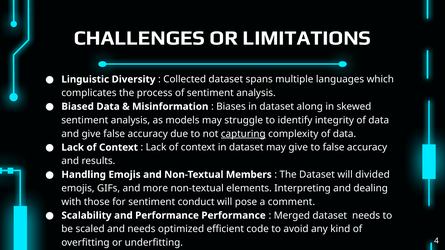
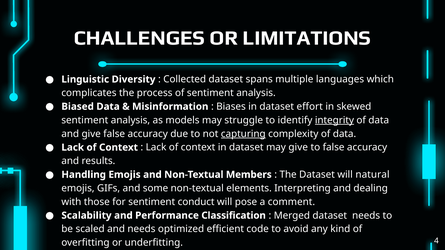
along: along -> effort (310, 107)
integrity underline: none -> present (334, 120)
divided: divided -> natural (373, 175)
more: more -> some (156, 188)
Performance Performance: Performance -> Classification (234, 216)
